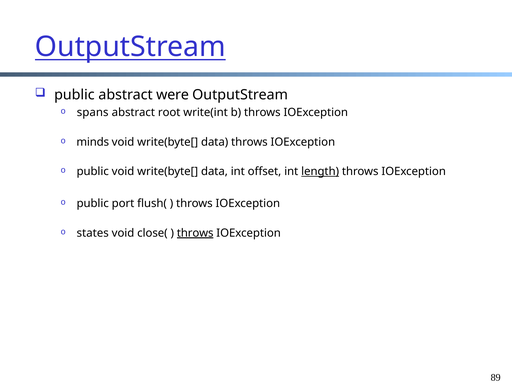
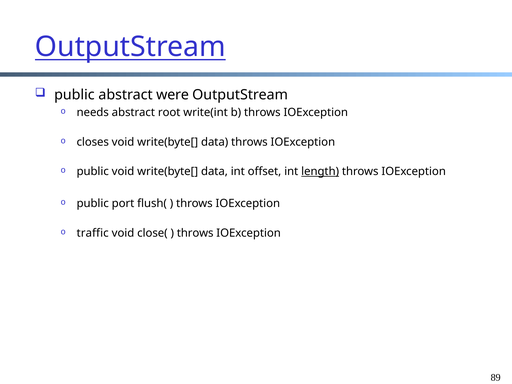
spans: spans -> needs (93, 112)
minds: minds -> closes (93, 142)
states: states -> traffic (93, 233)
throws underline: present -> none (195, 233)
